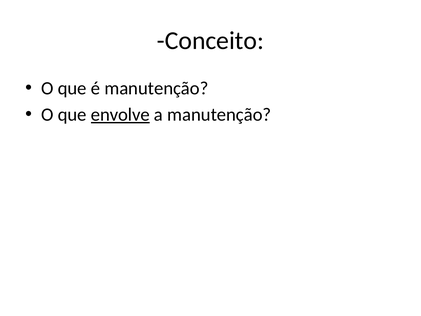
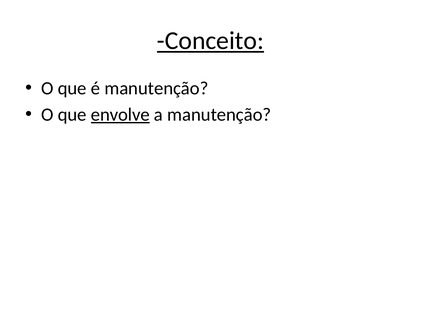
Conceito underline: none -> present (210, 41)
